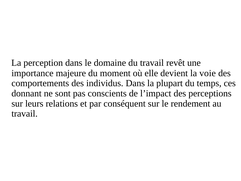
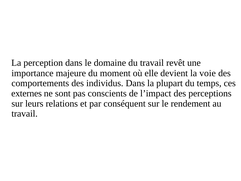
donnant: donnant -> externes (27, 93)
